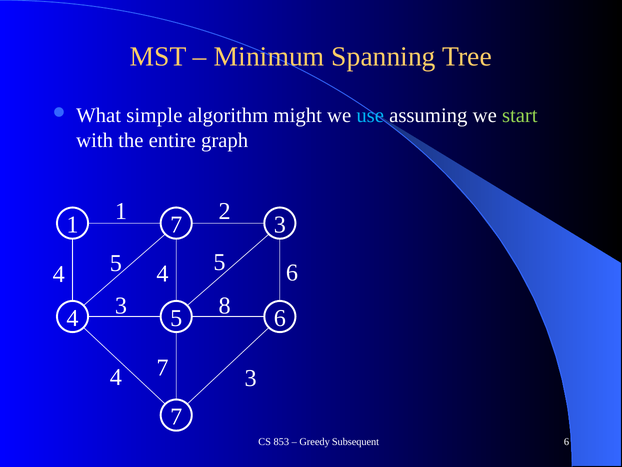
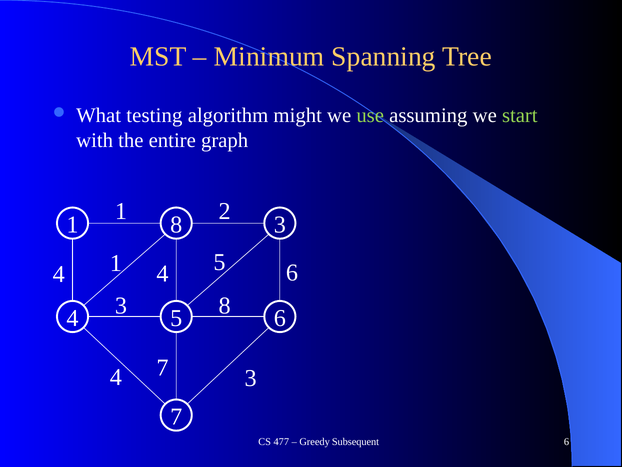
simple: simple -> testing (154, 115)
use colour: light blue -> light green (370, 115)
1 7: 7 -> 8 (176, 225)
5: 5 -> 1 (116, 263)
853: 853 -> 477 (281, 441)
